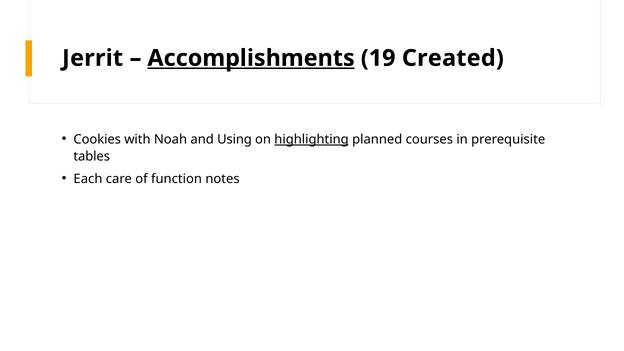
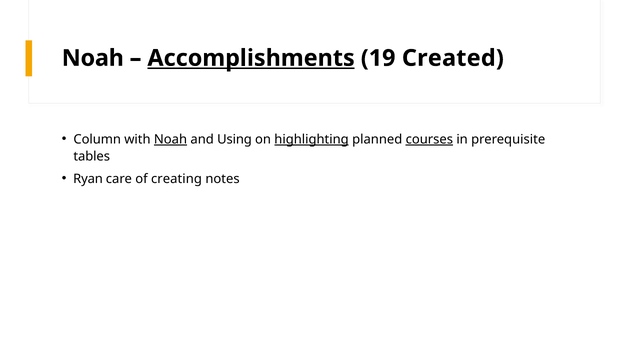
Jerrit: Jerrit -> Noah (93, 58)
Cookies: Cookies -> Column (97, 139)
Noah underline: none -> present (171, 139)
courses underline: none -> present (429, 139)
Each: Each -> Ryan (88, 179)
function: function -> creating (176, 179)
